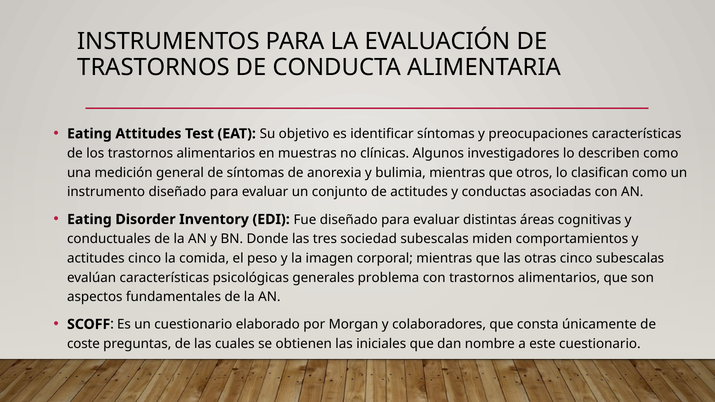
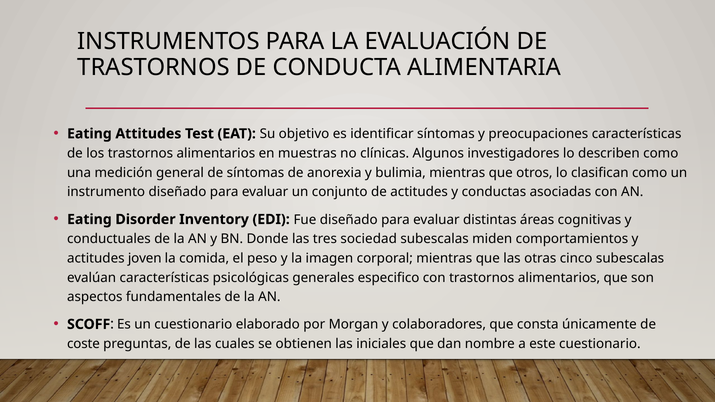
actitudes cinco: cinco -> joven (145, 258)
problema: problema -> especifico (389, 278)
